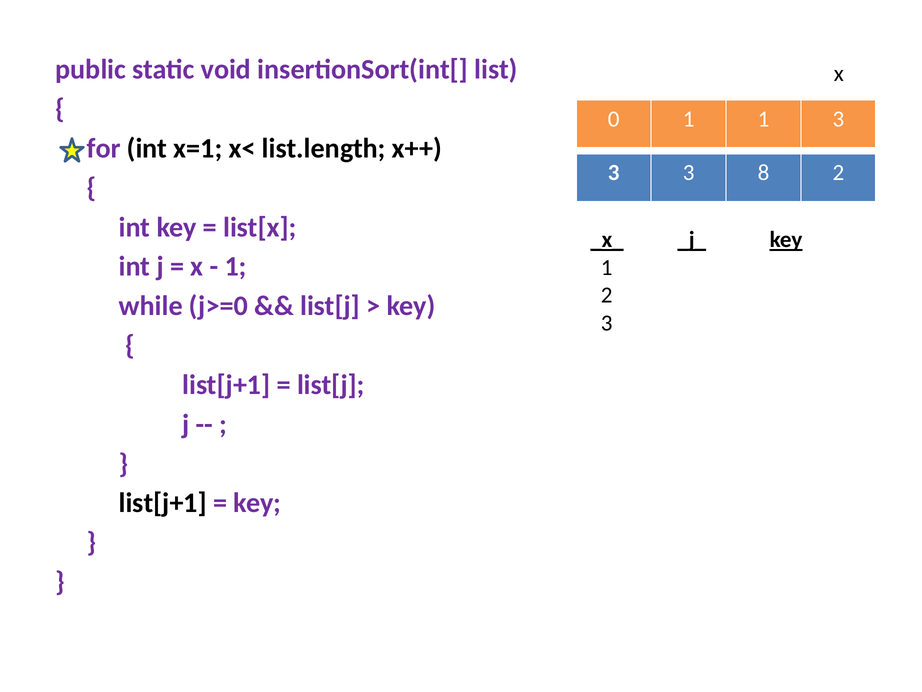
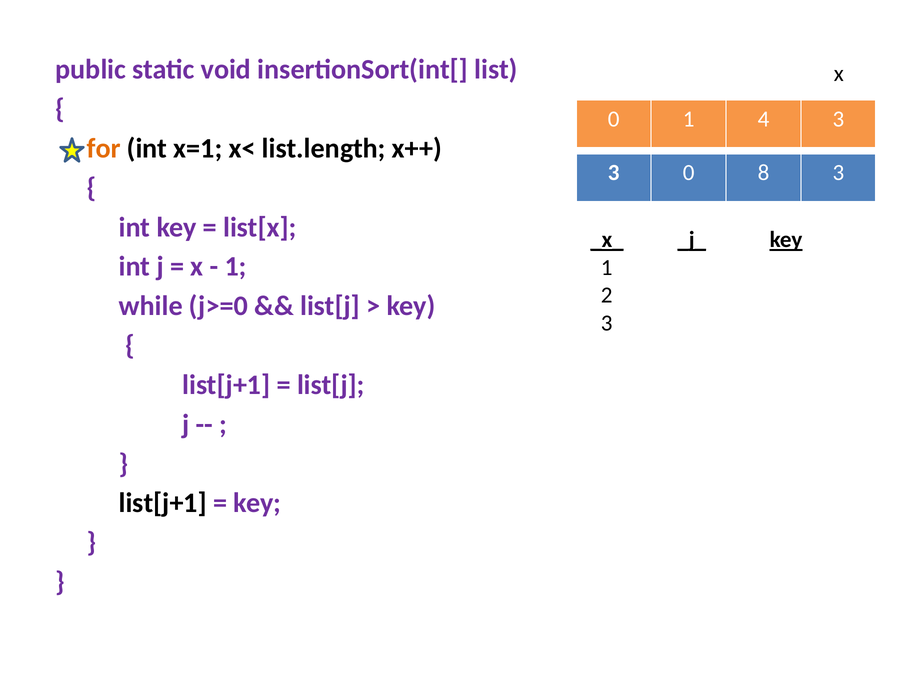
1 1: 1 -> 4 (763, 119)
for colour: purple -> orange (104, 148)
3: 3 -> 0 (689, 173)
8 2: 2 -> 3 (838, 173)
